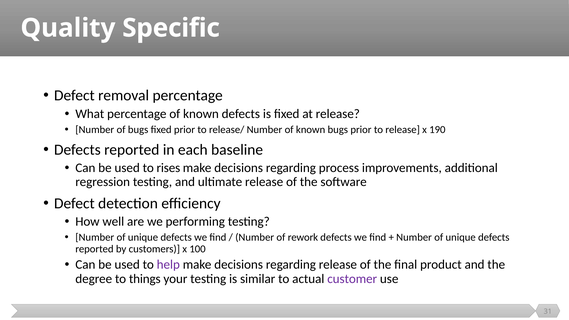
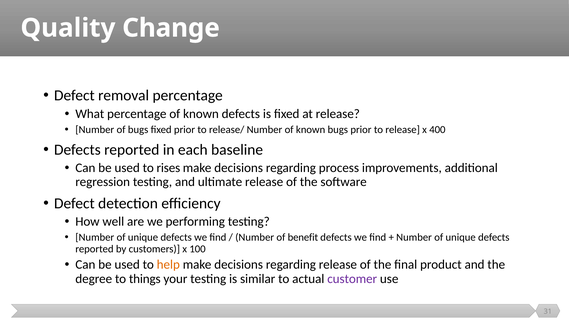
Specific: Specific -> Change (171, 28)
190: 190 -> 400 (437, 130)
rework: rework -> benefit (303, 237)
help colour: purple -> orange (168, 265)
